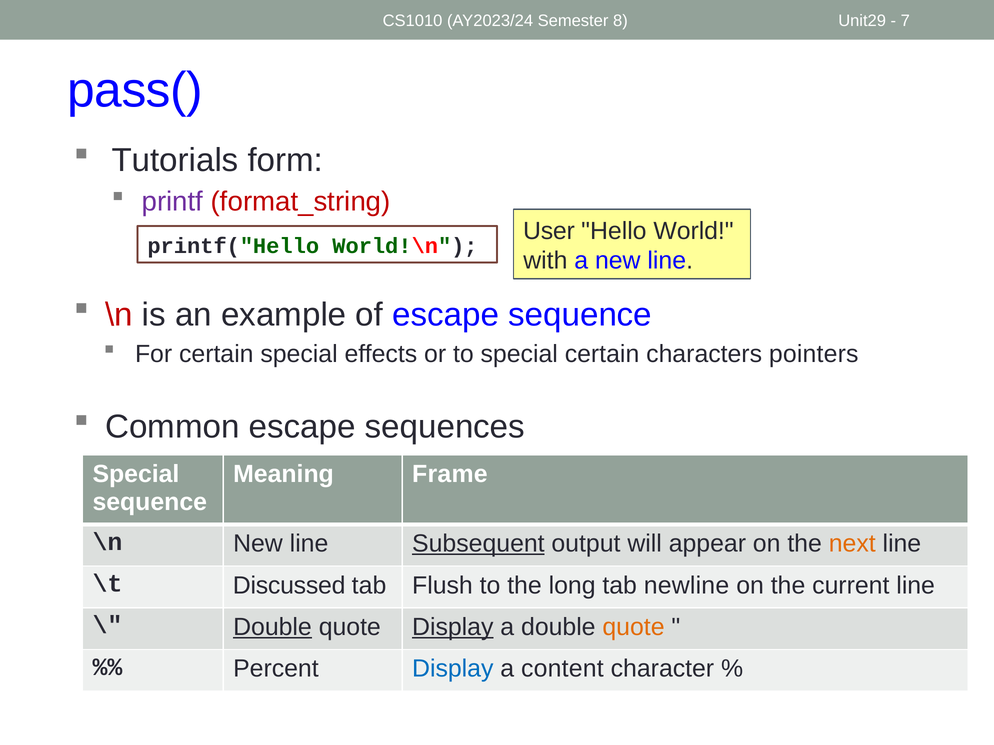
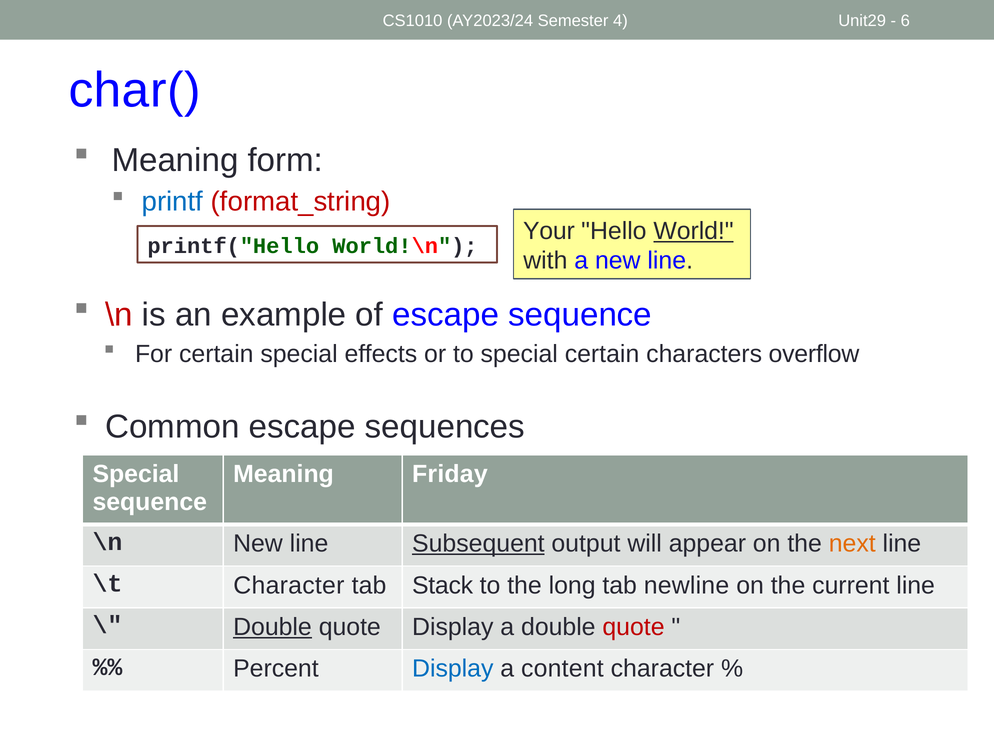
8: 8 -> 4 (620, 21)
7: 7 -> 6 (905, 21)
pass(: pass( -> char( (135, 90)
Tutorials: Tutorials -> Meaning (175, 160)
printf colour: purple -> blue (172, 202)
User: User -> Your (549, 231)
World underline: none -> present (694, 231)
pointers: pointers -> overflow (814, 354)
Frame: Frame -> Friday (450, 474)
\t Discussed: Discussed -> Character (289, 586)
Flush: Flush -> Stack (443, 586)
Display underline: present -> none (453, 628)
quote colour: orange -> red (633, 628)
